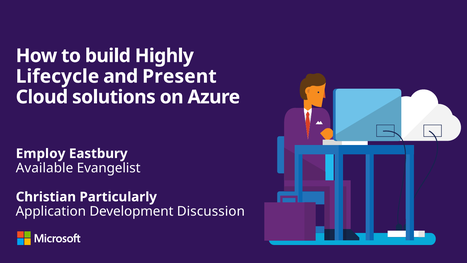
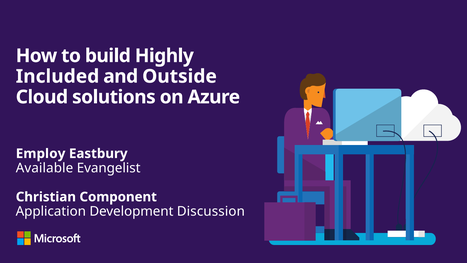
Lifecycle: Lifecycle -> Included (57, 76)
Present: Present -> Outside (180, 76)
Particularly: Particularly -> Component (118, 197)
